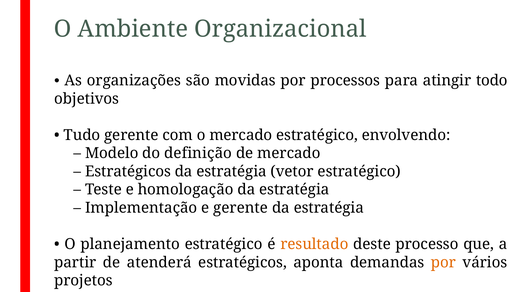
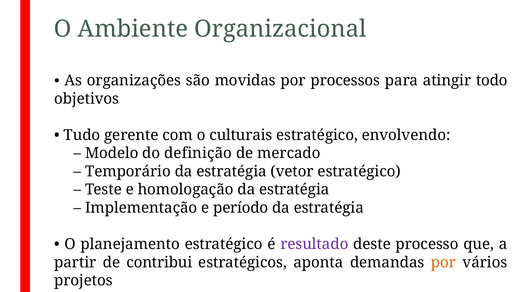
o mercado: mercado -> culturais (241, 135)
Estratégicos: Estratégicos -> Temporário (128, 171)
e gerente: gerente -> período (241, 207)
resultado colour: orange -> purple (314, 244)
atenderá: atenderá -> contribui (159, 262)
